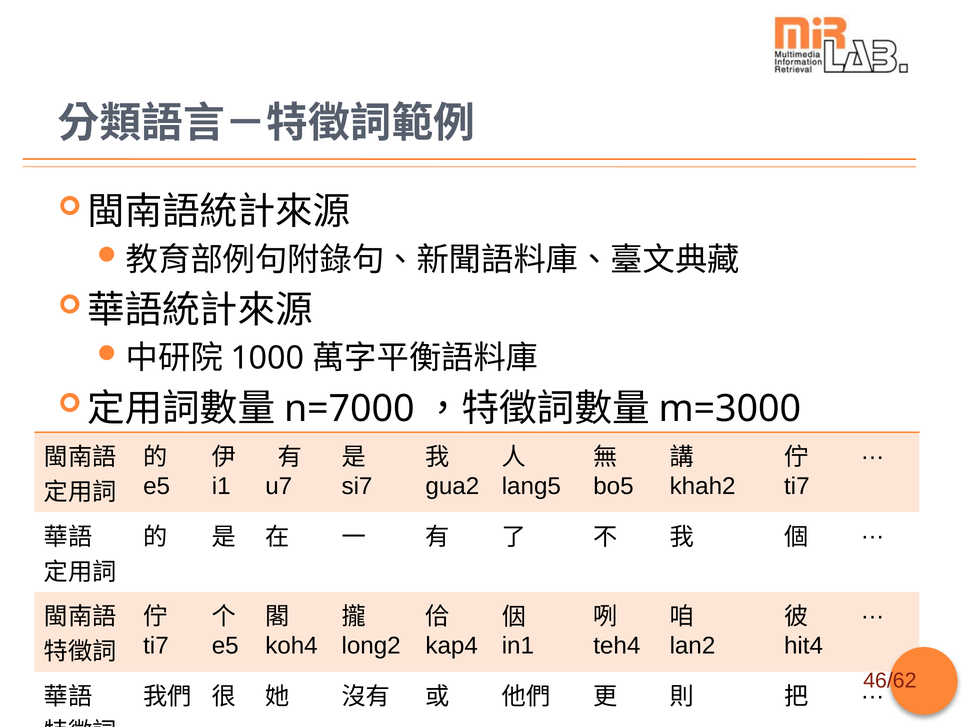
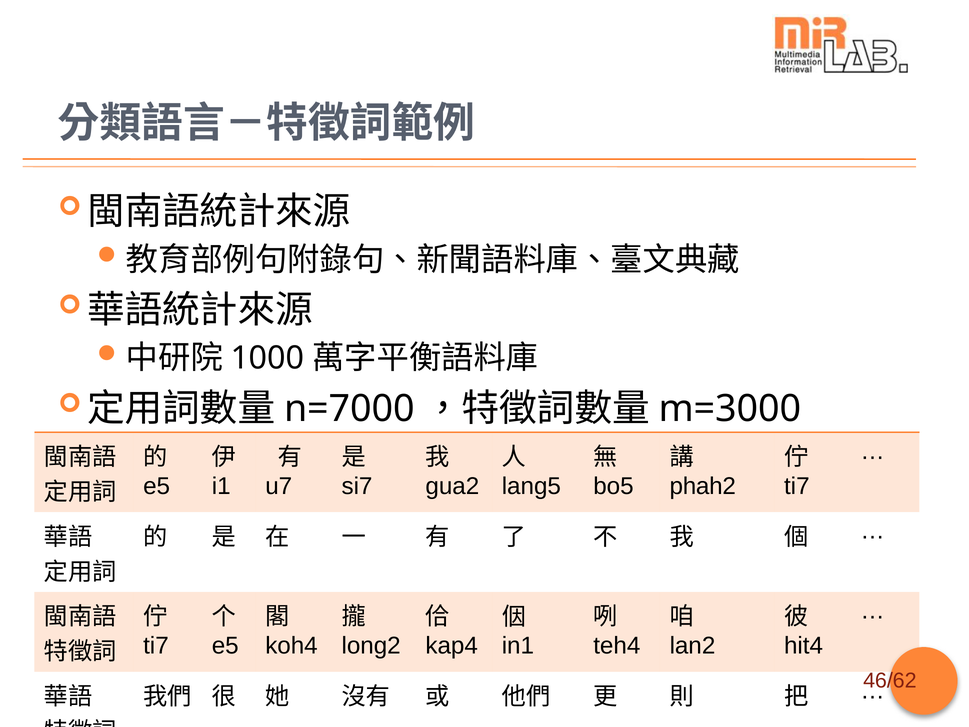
khah2: khah2 -> phah2 (703, 486)
